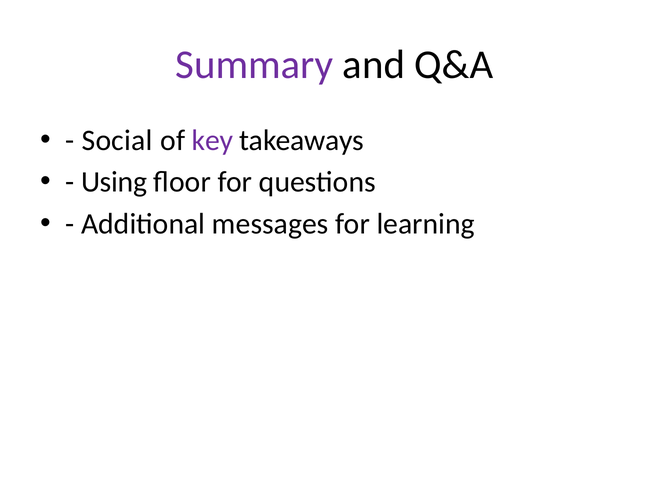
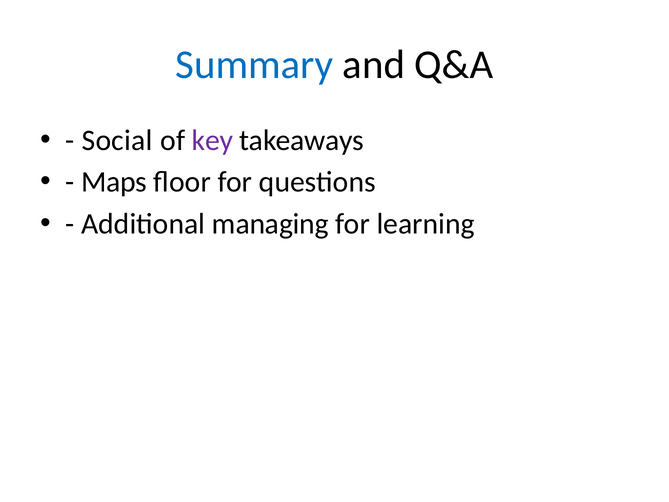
Summary colour: purple -> blue (254, 65)
Using: Using -> Maps (114, 182)
messages: messages -> managing (270, 224)
